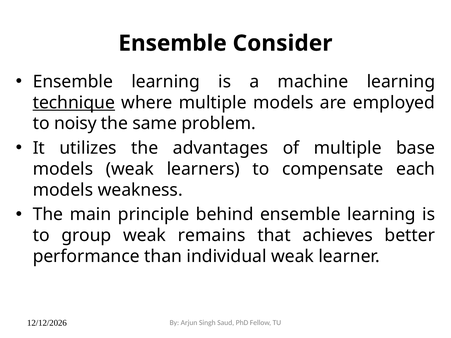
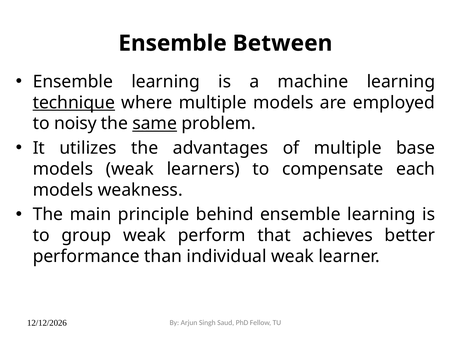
Consider: Consider -> Between (283, 43)
same underline: none -> present (155, 124)
remains: remains -> perform (212, 236)
